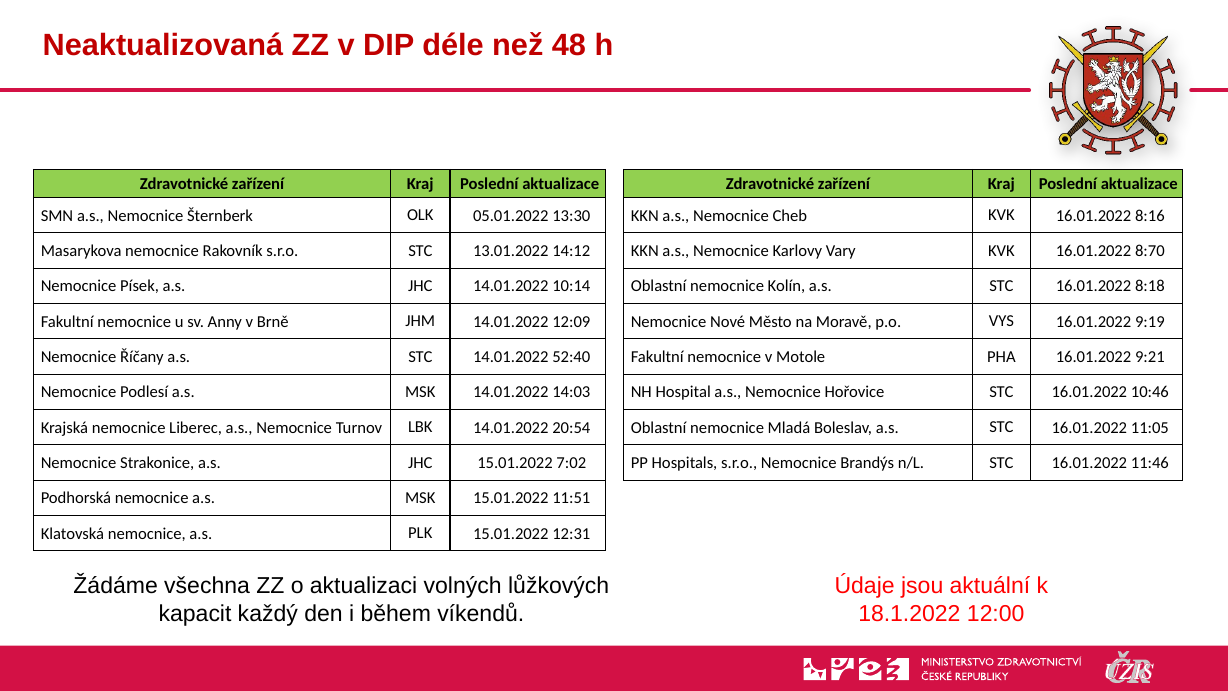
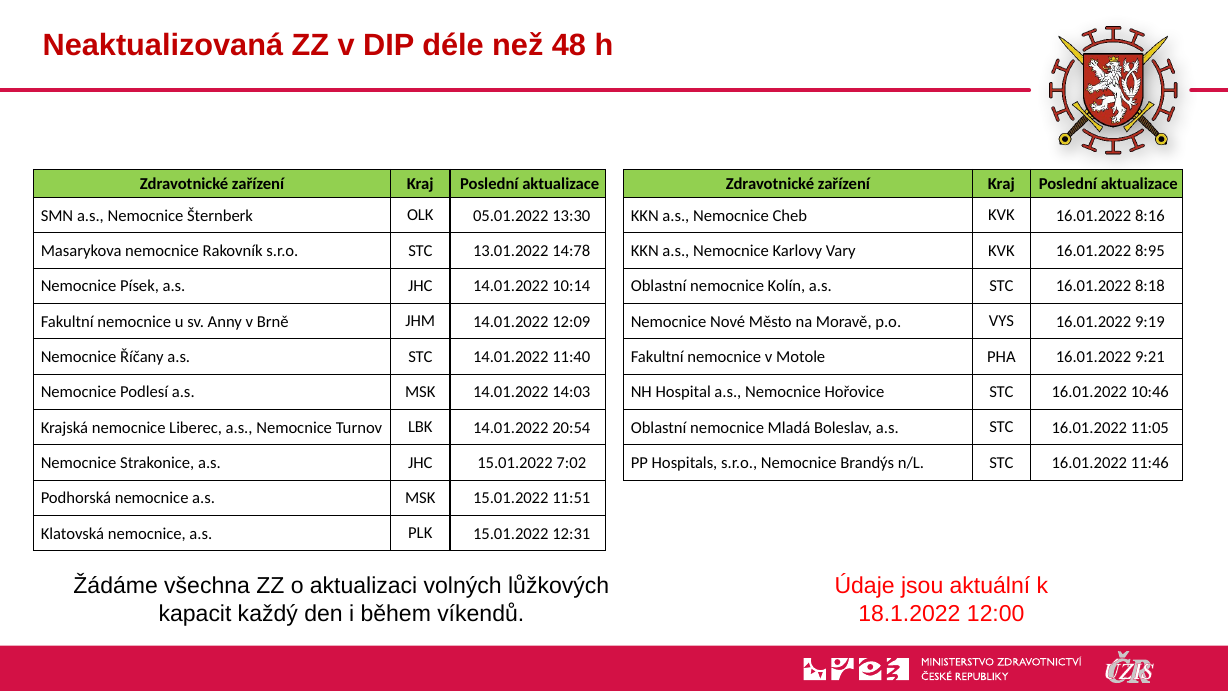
14:12: 14:12 -> 14:78 (571, 251)
8:70: 8:70 -> 8:95 (1150, 251)
52:40: 52:40 -> 11:40 (571, 357)
